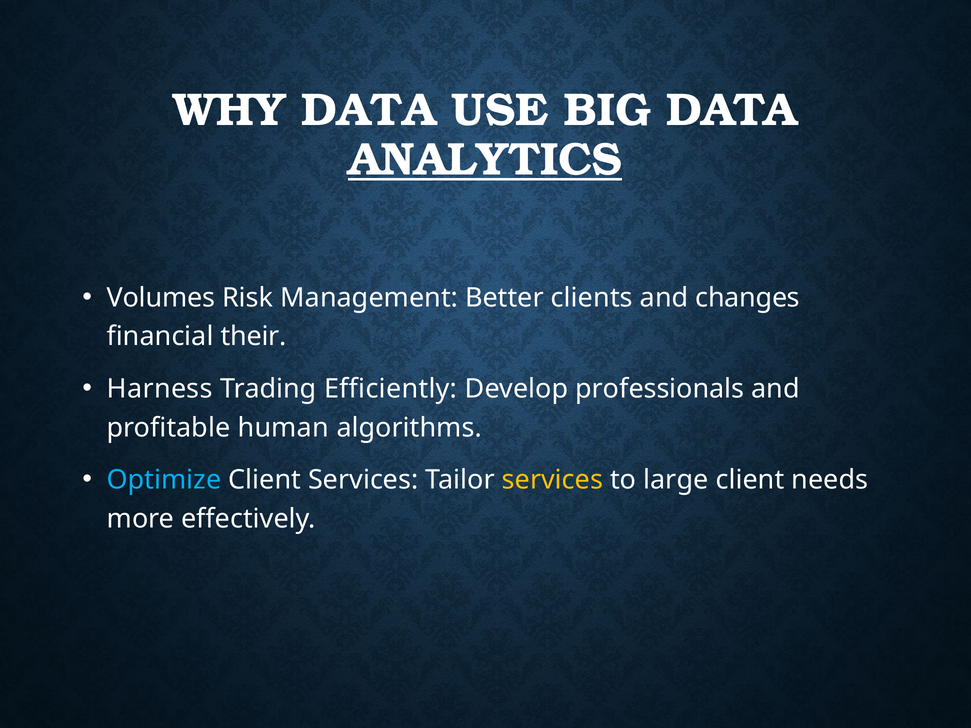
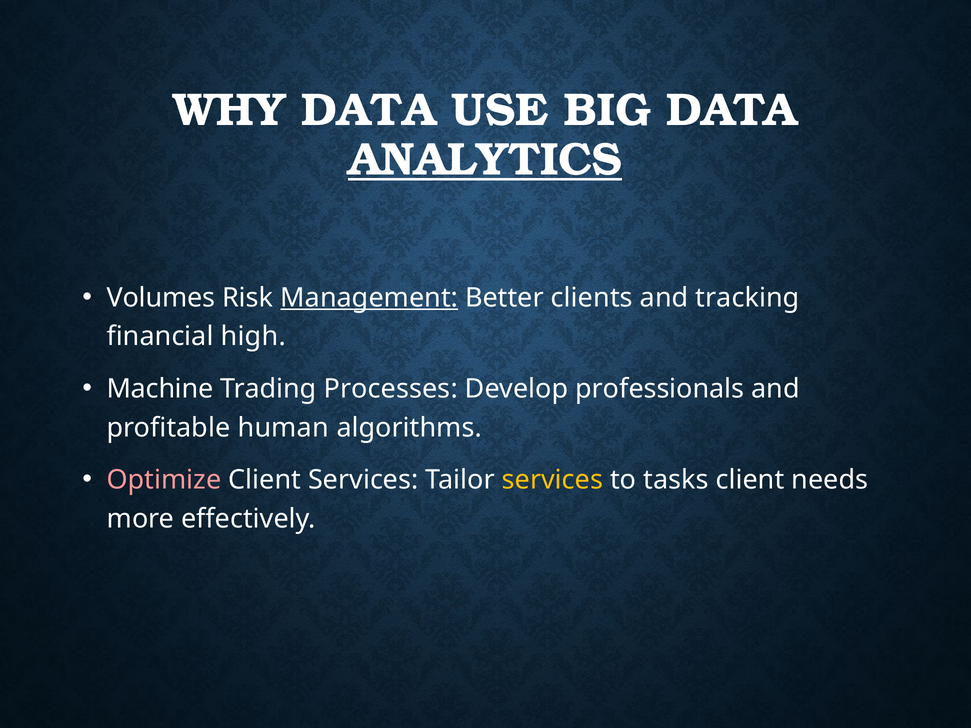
Management underline: none -> present (369, 298)
changes: changes -> tracking (747, 298)
their: their -> high (253, 337)
Harness: Harness -> Machine (160, 389)
Efficiently: Efficiently -> Processes (391, 389)
Optimize colour: light blue -> pink (164, 480)
large: large -> tasks (676, 480)
